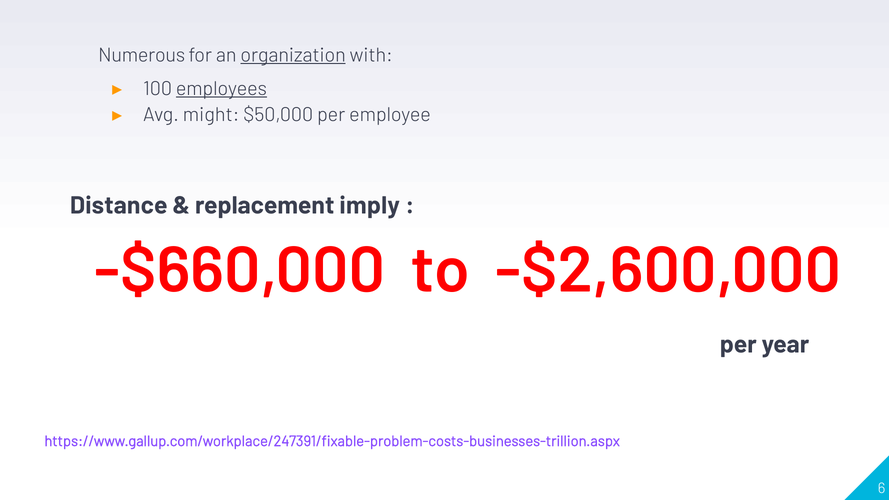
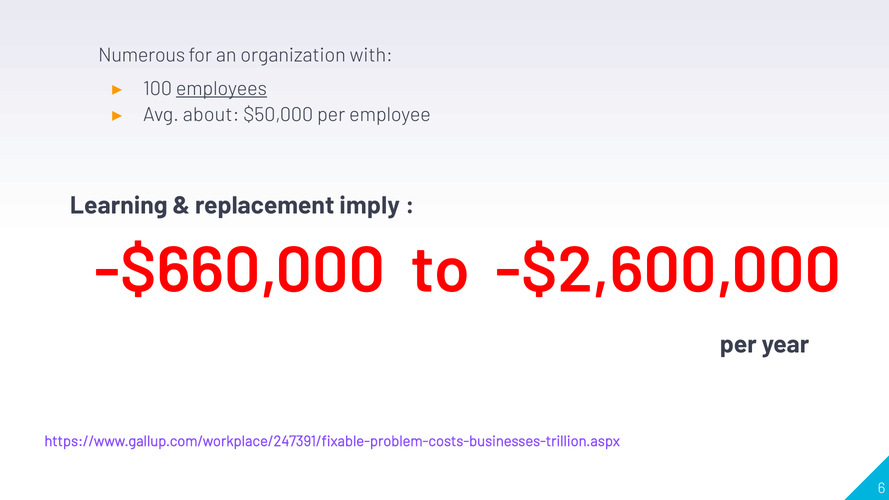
organization underline: present -> none (293, 55)
might: might -> about (211, 115)
Distance: Distance -> Learning (119, 206)
